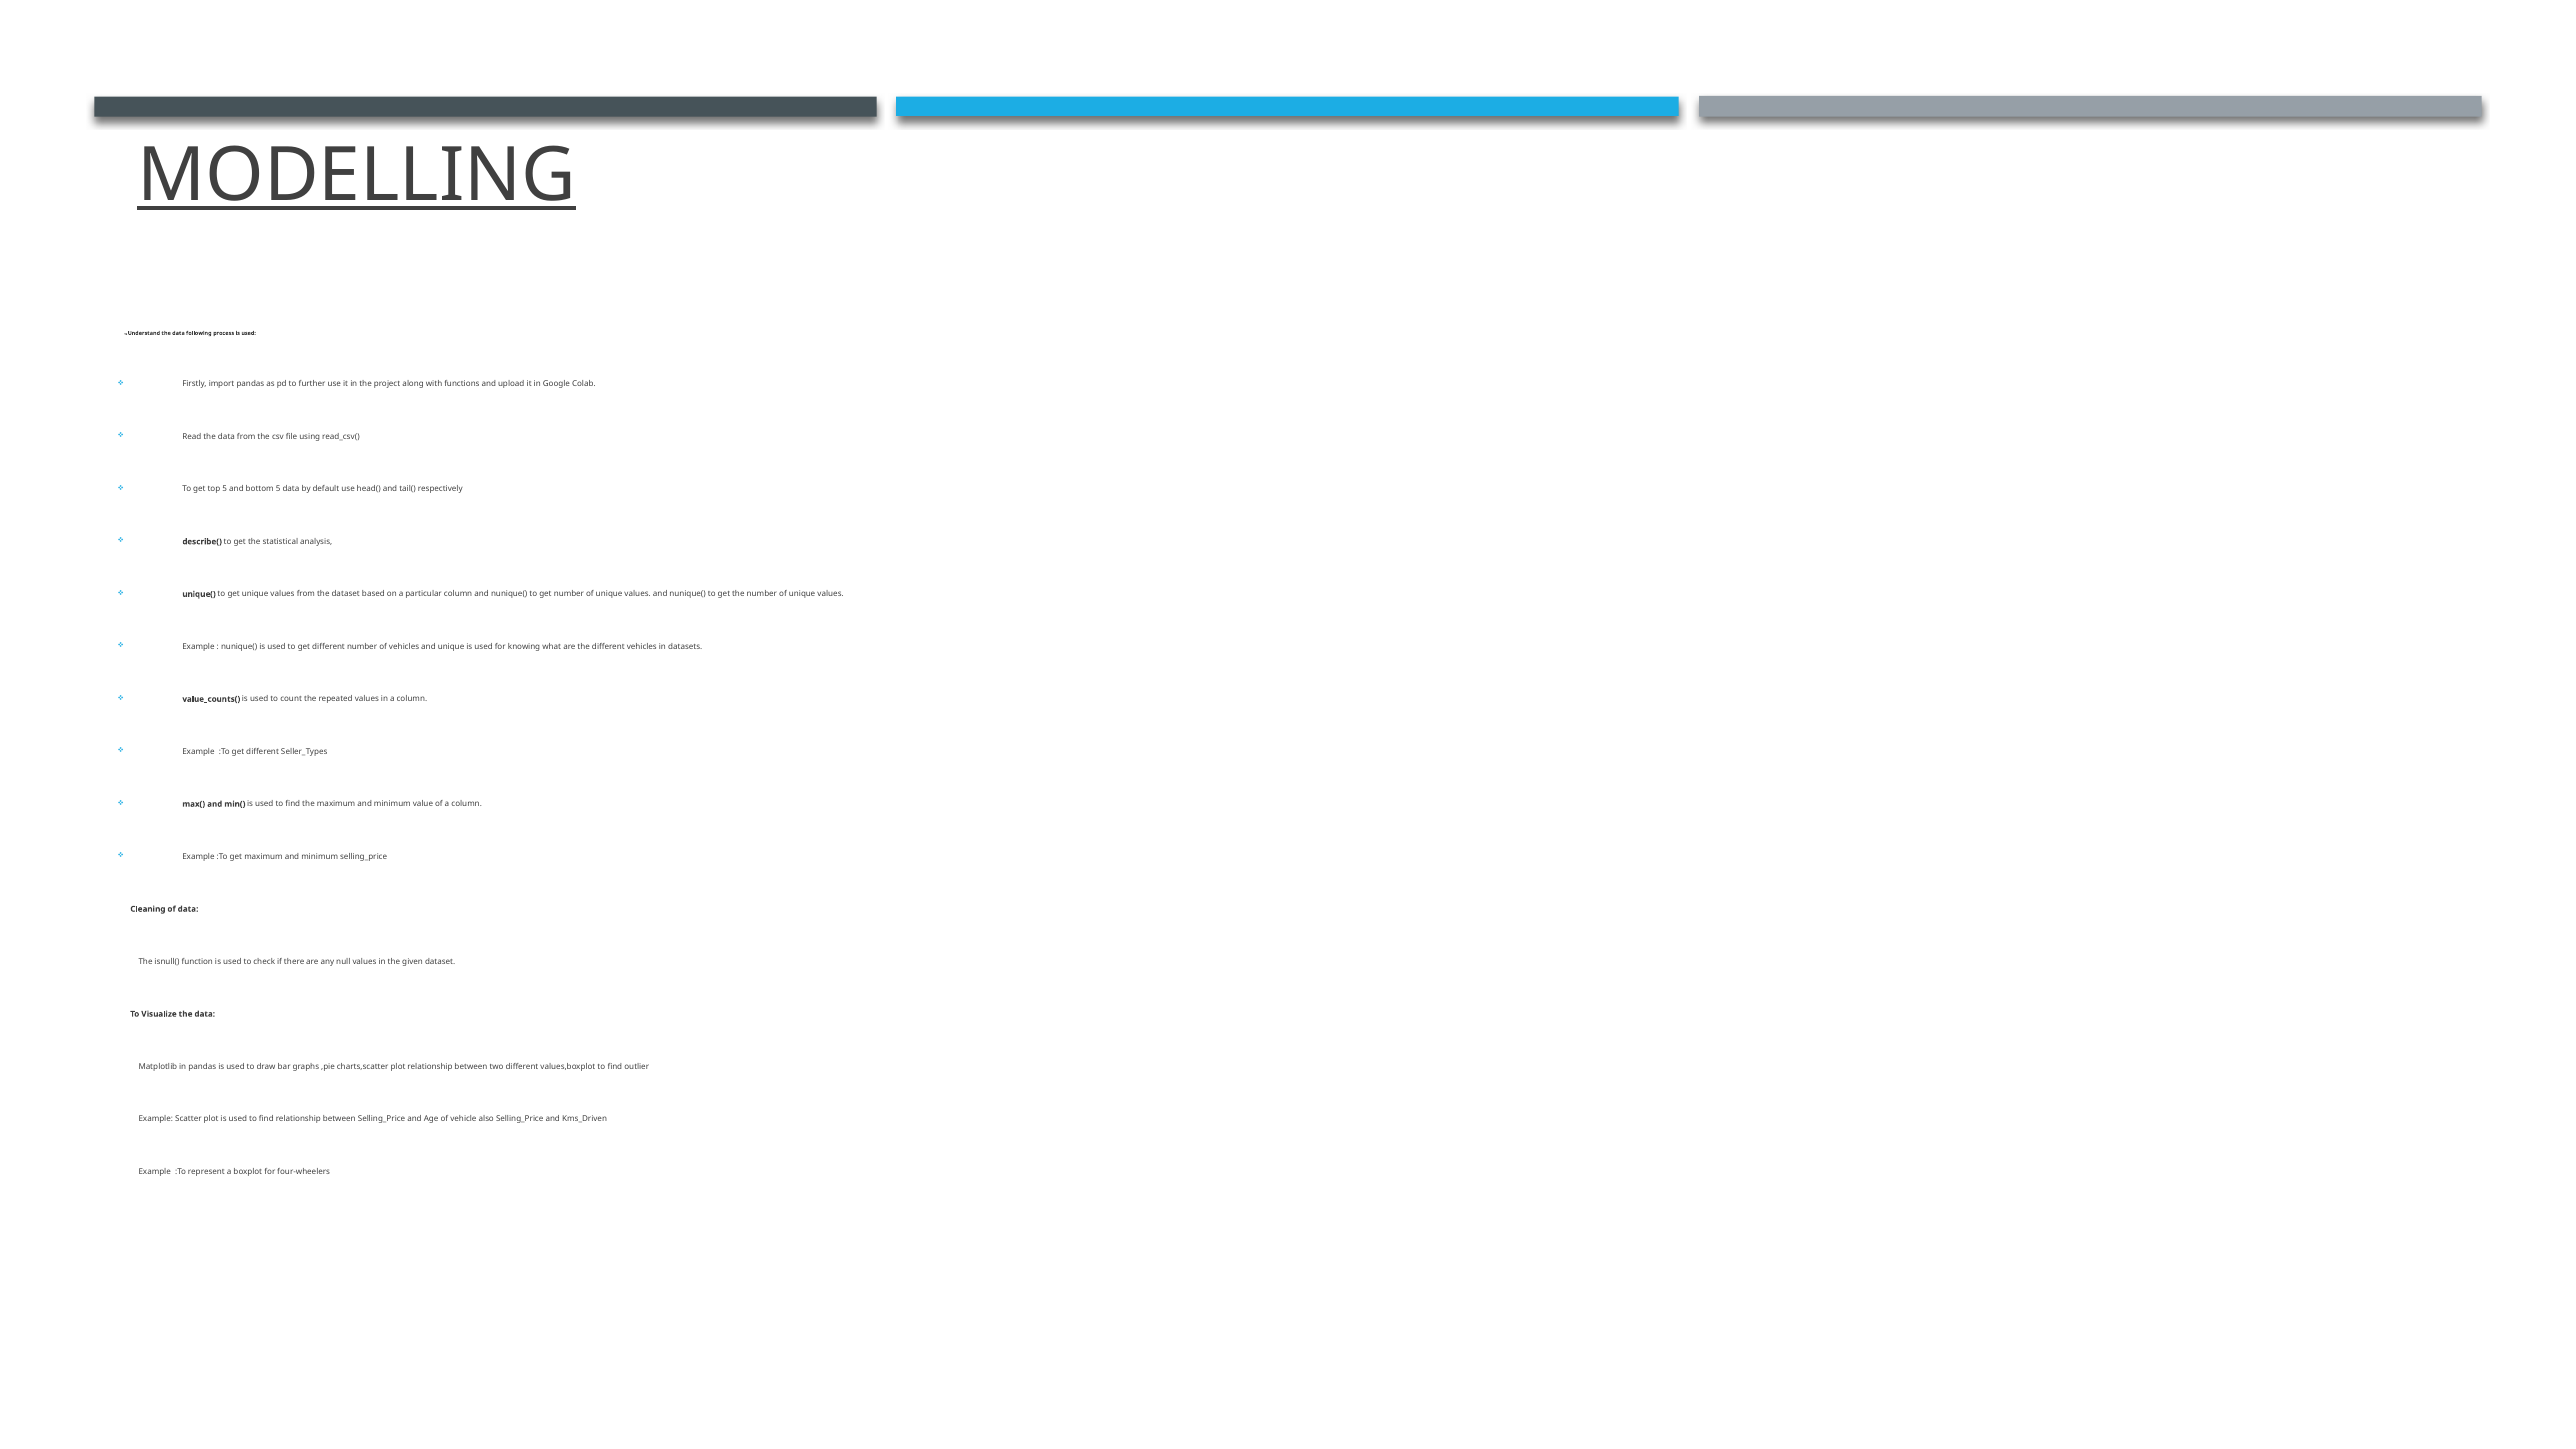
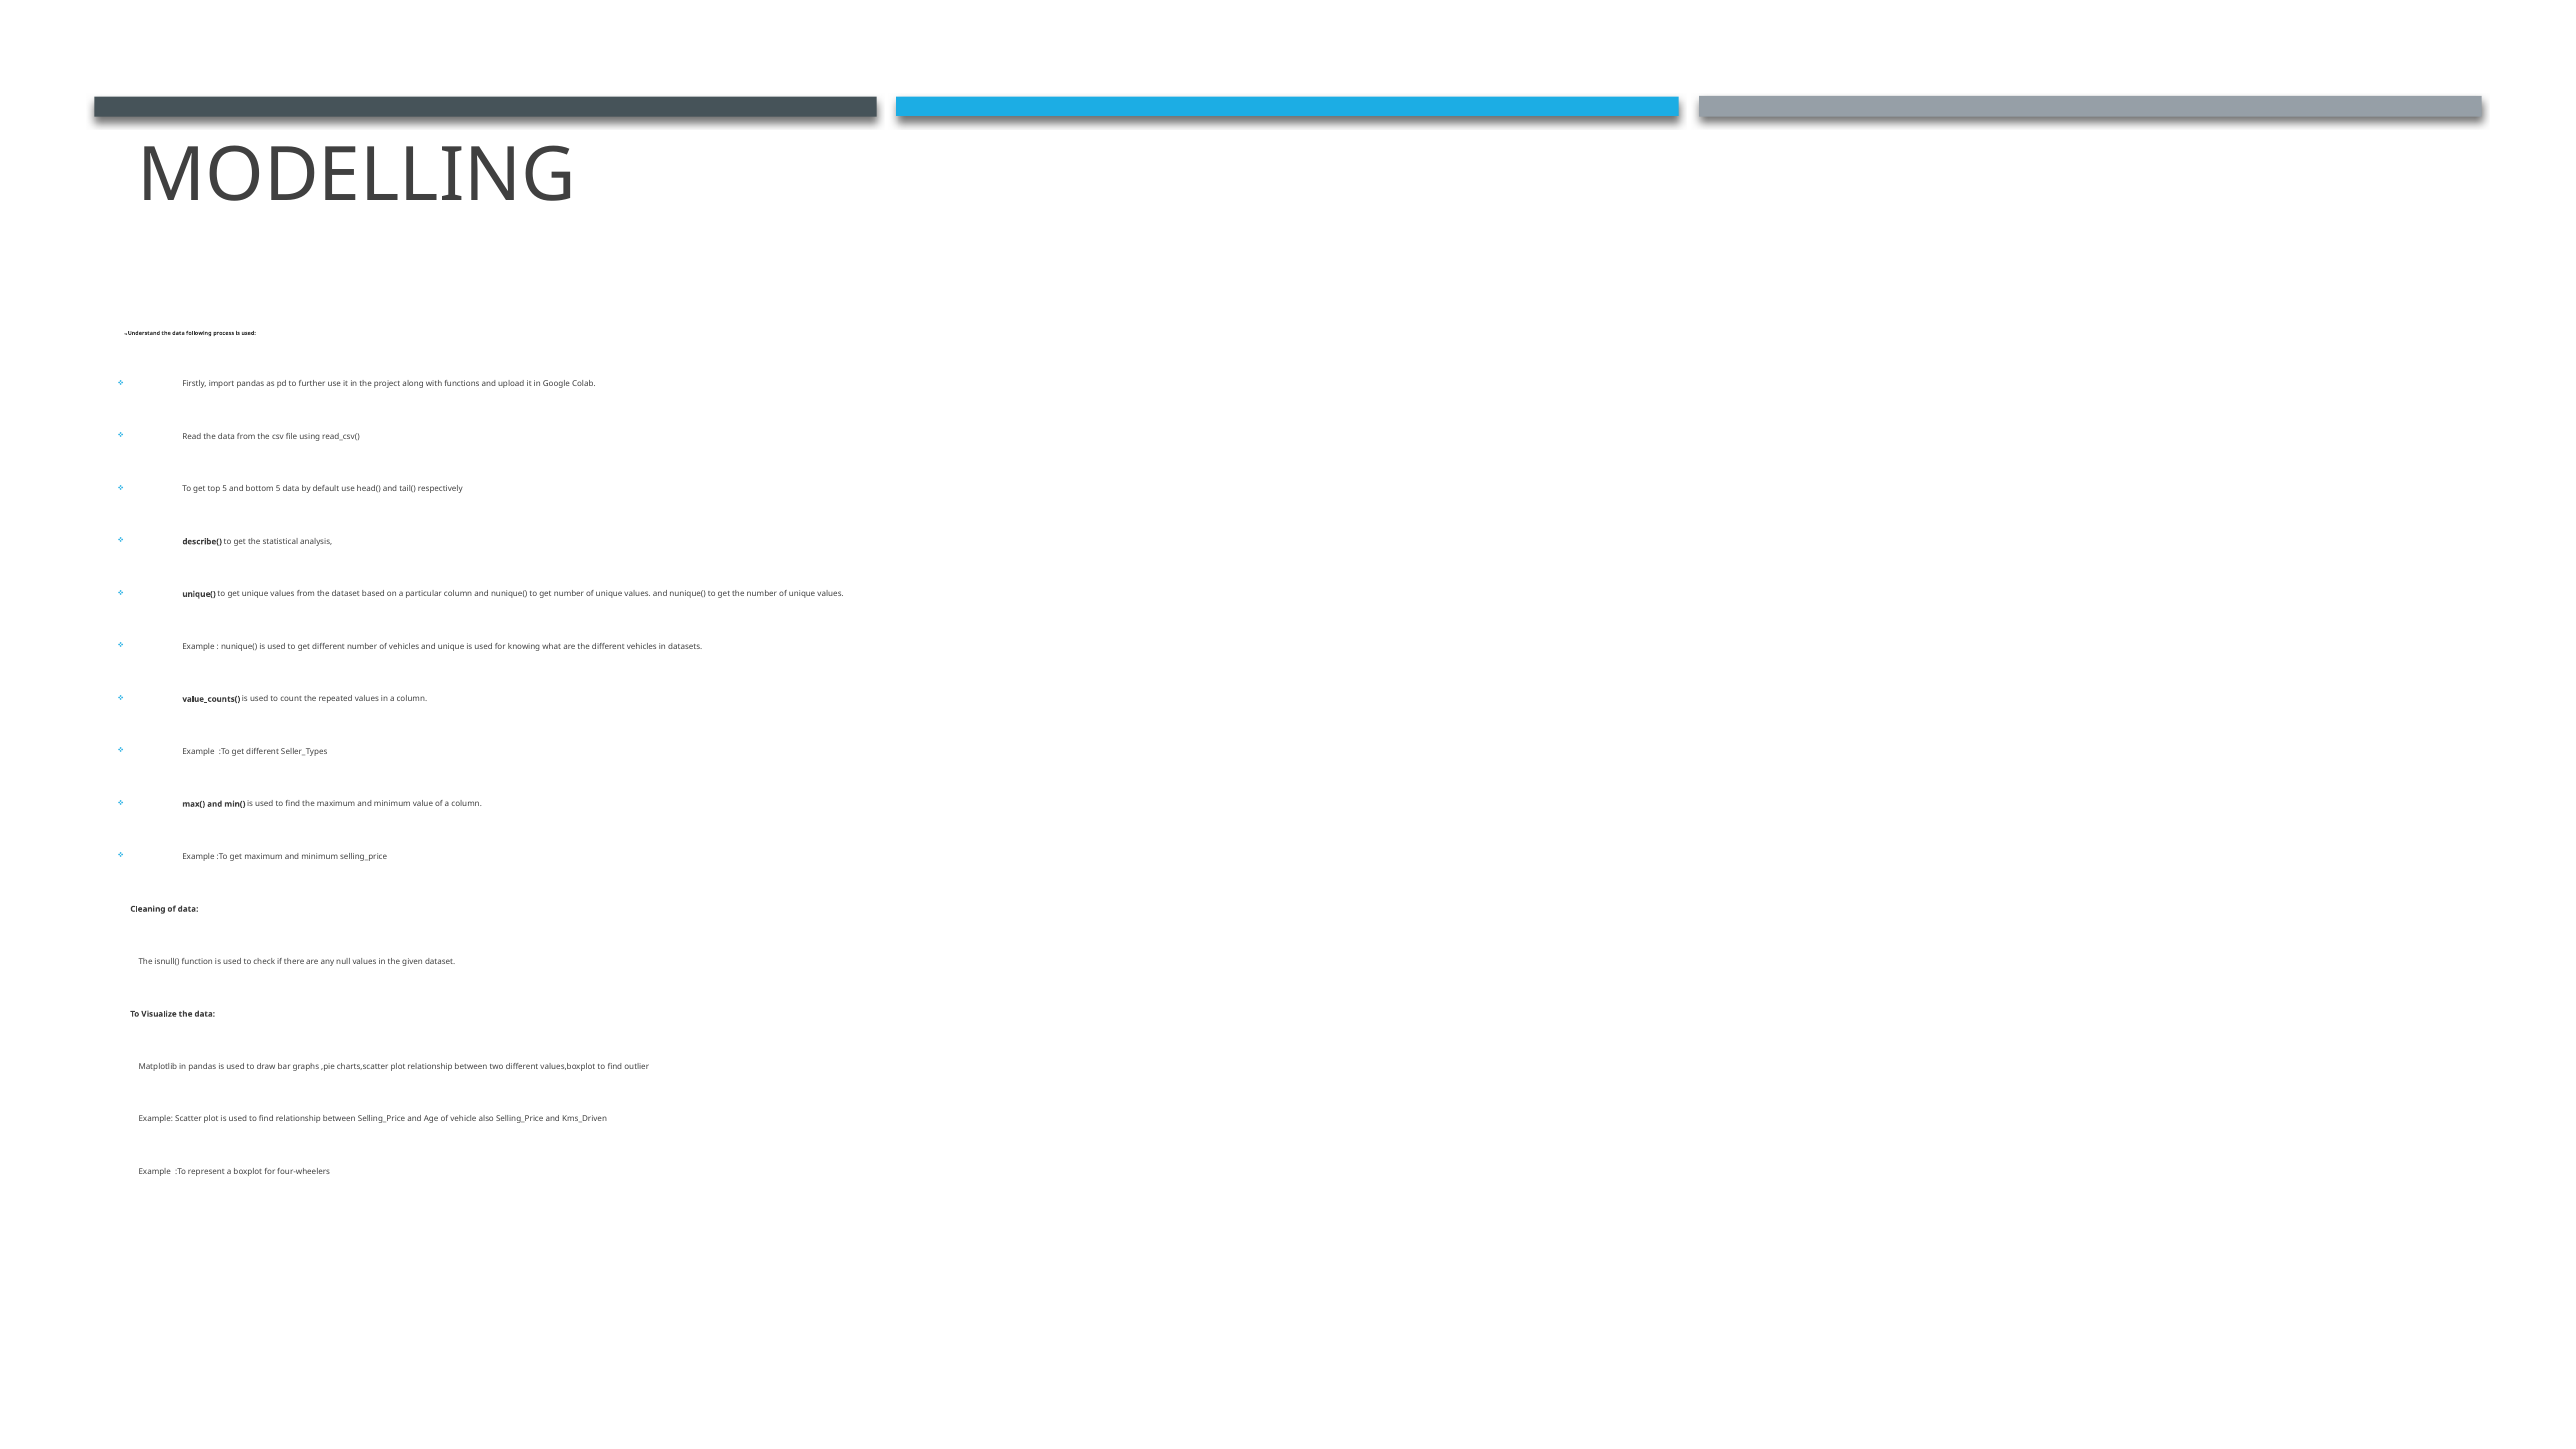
MODELLING underline: present -> none (357, 175)
